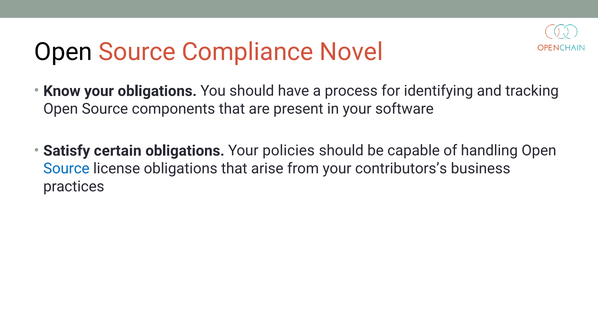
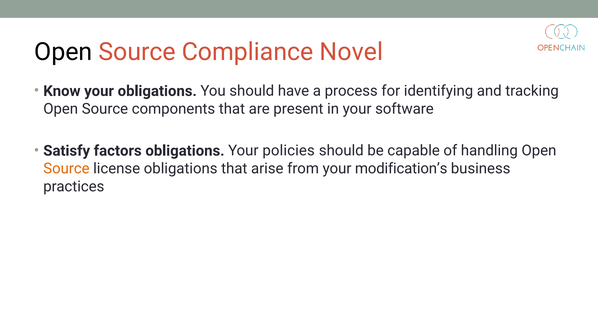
certain: certain -> factors (118, 151)
Source colour: blue -> orange (66, 169)
contributors’s: contributors’s -> modification’s (401, 169)
